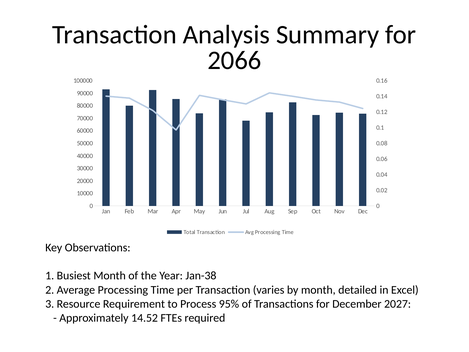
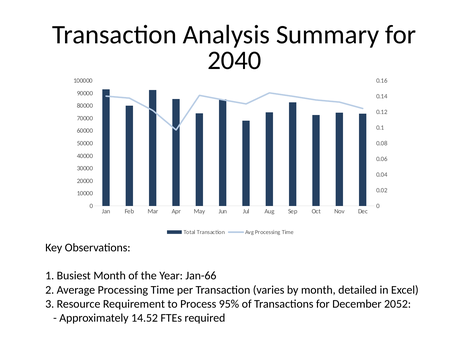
2066: 2066 -> 2040 (234, 60)
Jan-38: Jan-38 -> Jan-66 (201, 276)
2027: 2027 -> 2052 (398, 304)
